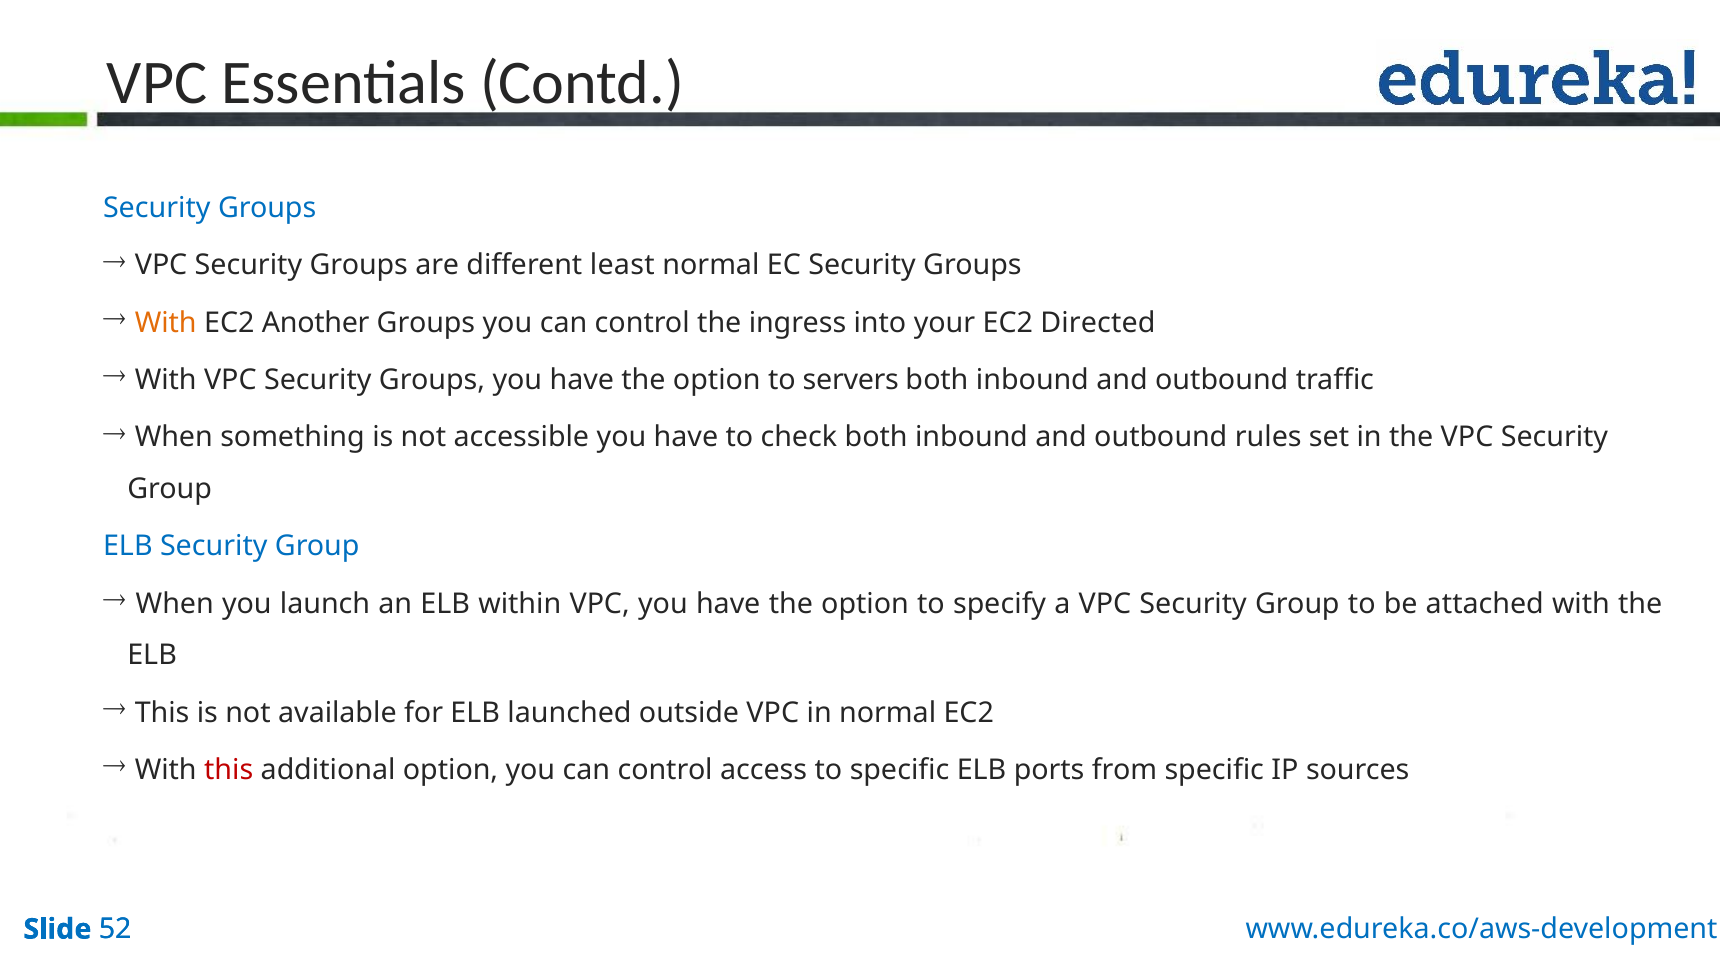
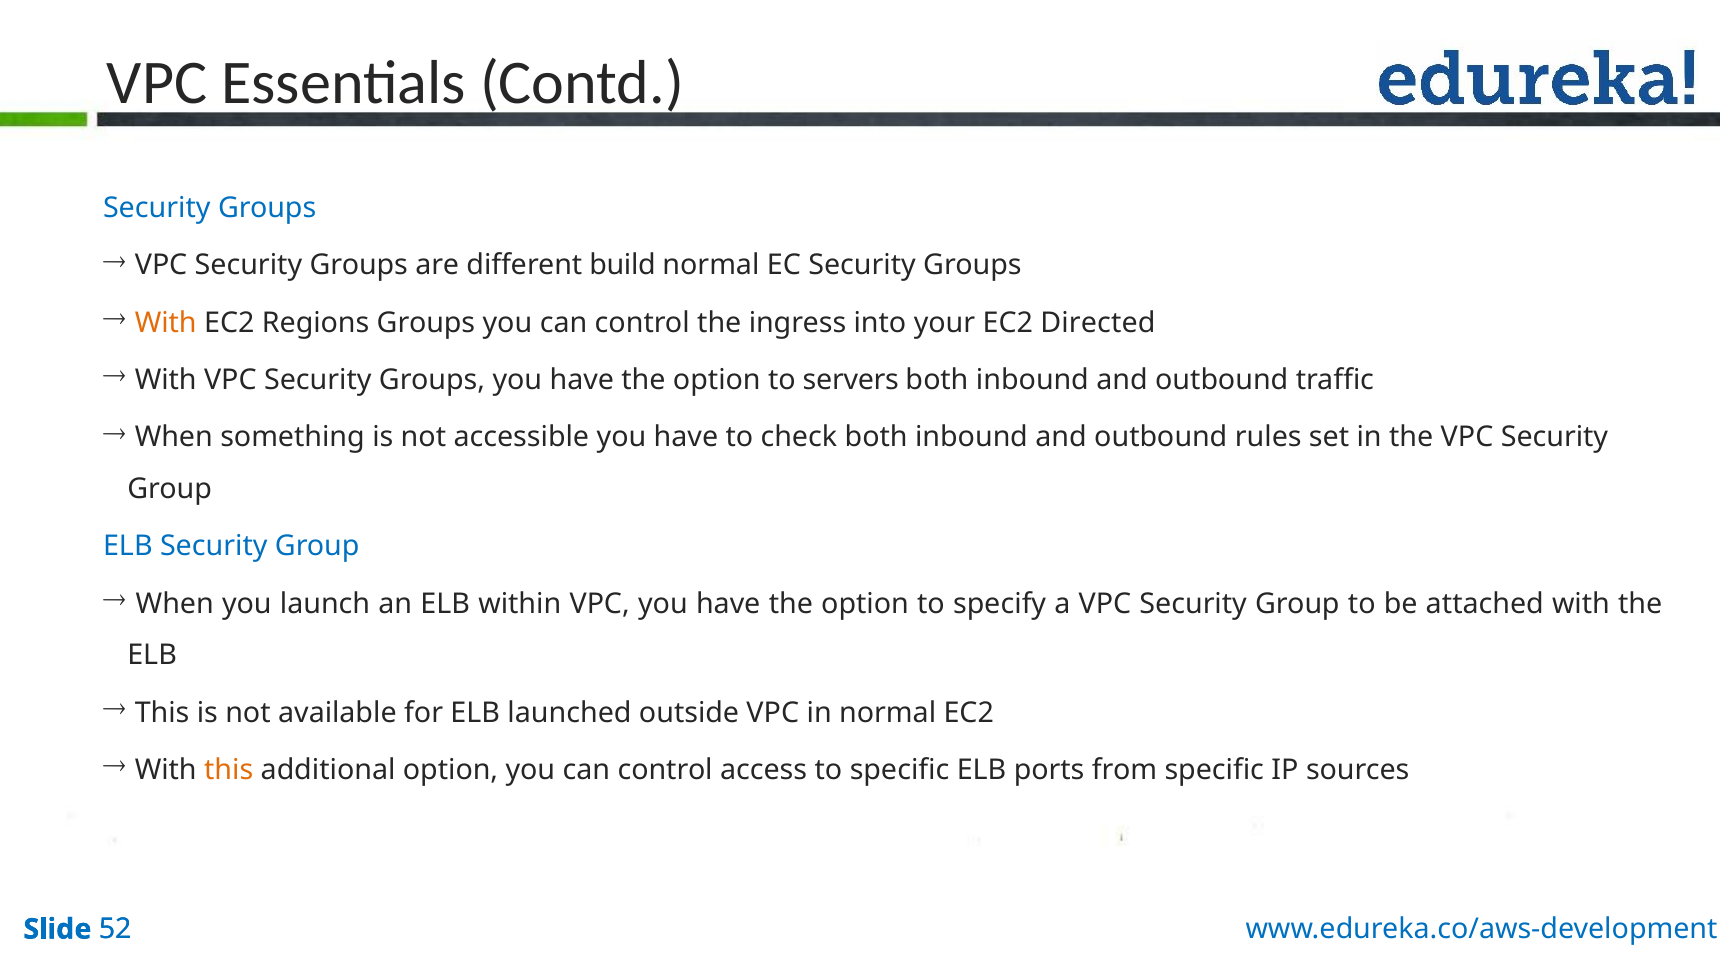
least: least -> build (623, 266)
Another: Another -> Regions (316, 323)
this colour: red -> orange (229, 770)
